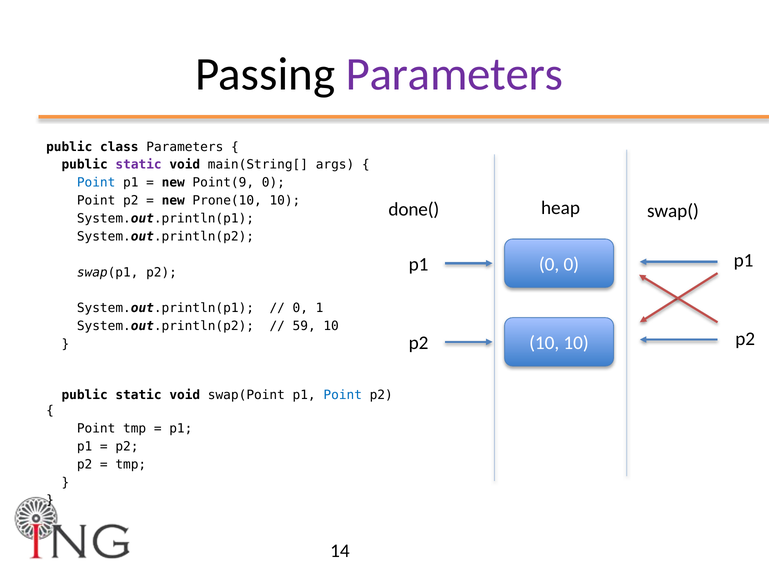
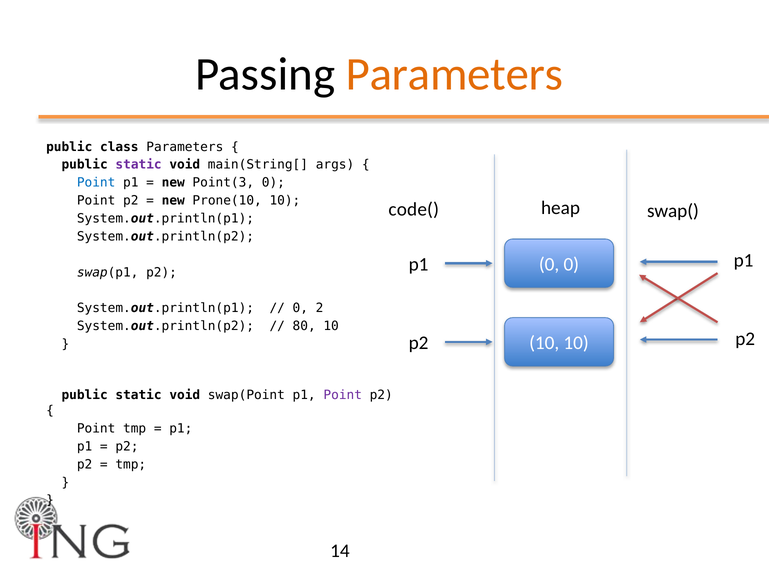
Parameters colour: purple -> orange (454, 74)
Point(9: Point(9 -> Point(3 (223, 183)
done(: done( -> code( (414, 210)
1: 1 -> 2 (320, 309)
59: 59 -> 80 (304, 327)
Point colour: blue -> purple (343, 396)
